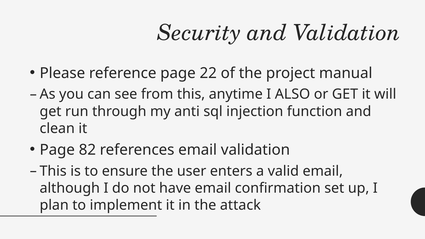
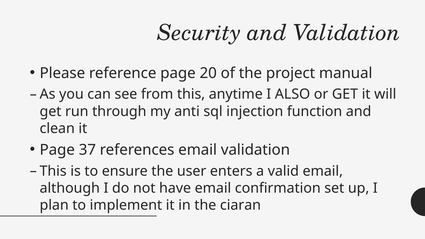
22: 22 -> 20 (208, 73)
82: 82 -> 37 (87, 150)
attack: attack -> ciaran (240, 205)
